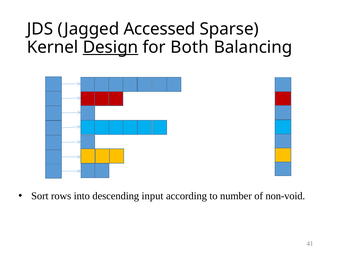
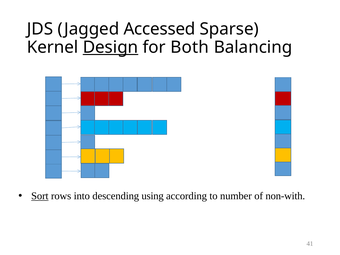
Sort underline: none -> present (40, 196)
input: input -> using (153, 196)
non-void: non-void -> non-with (285, 196)
